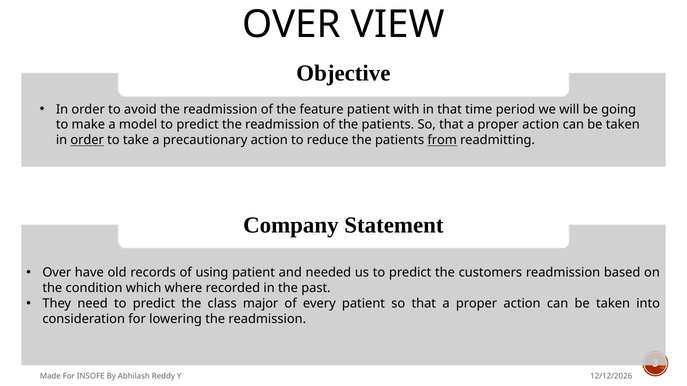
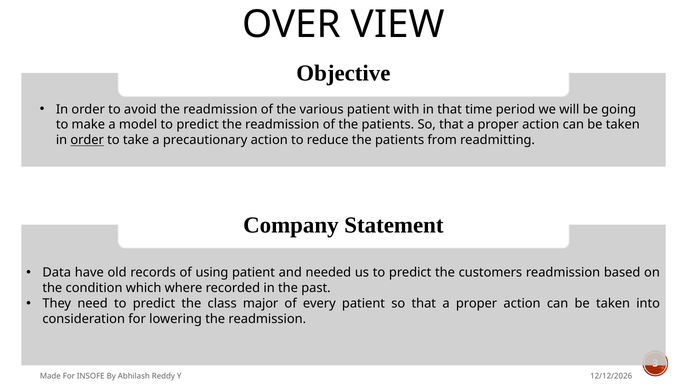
feature: feature -> various (322, 109)
from underline: present -> none (442, 140)
Over: Over -> Data (57, 273)
